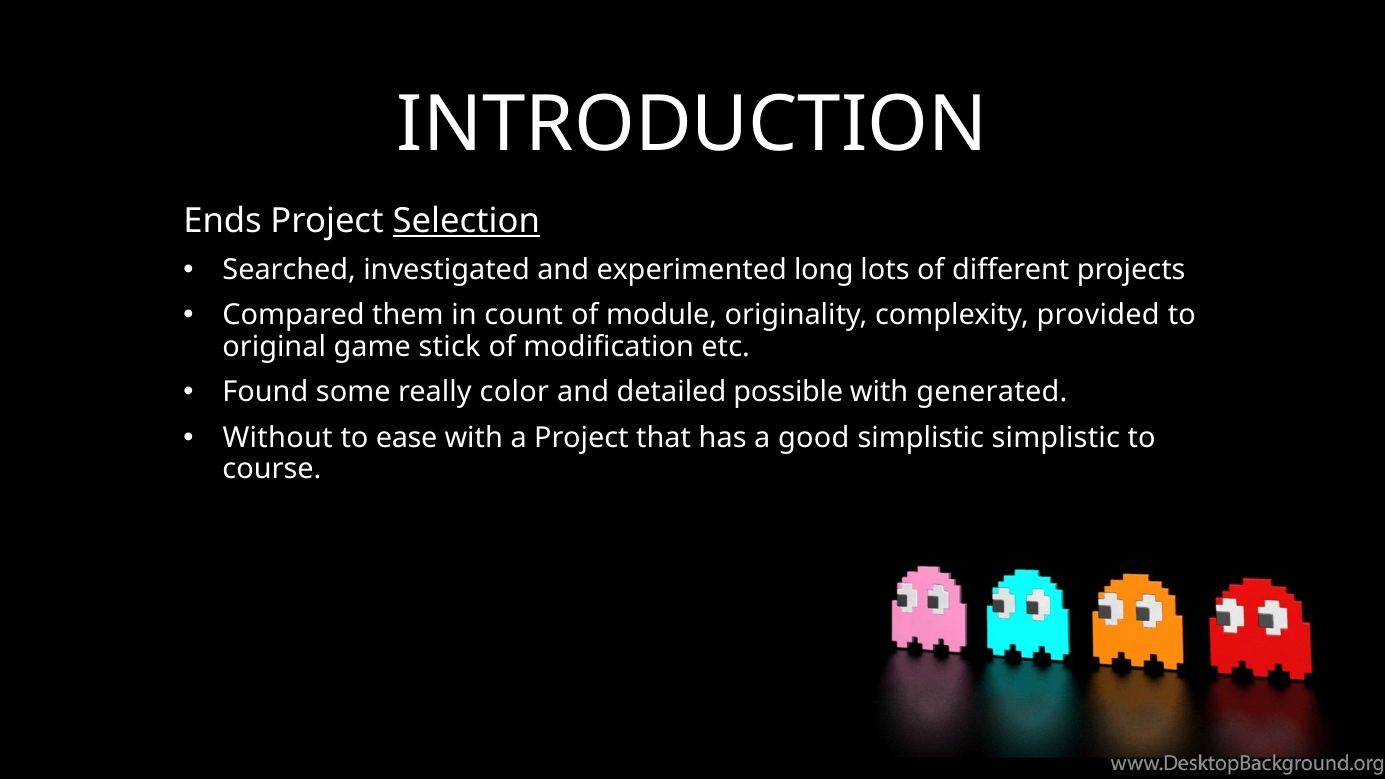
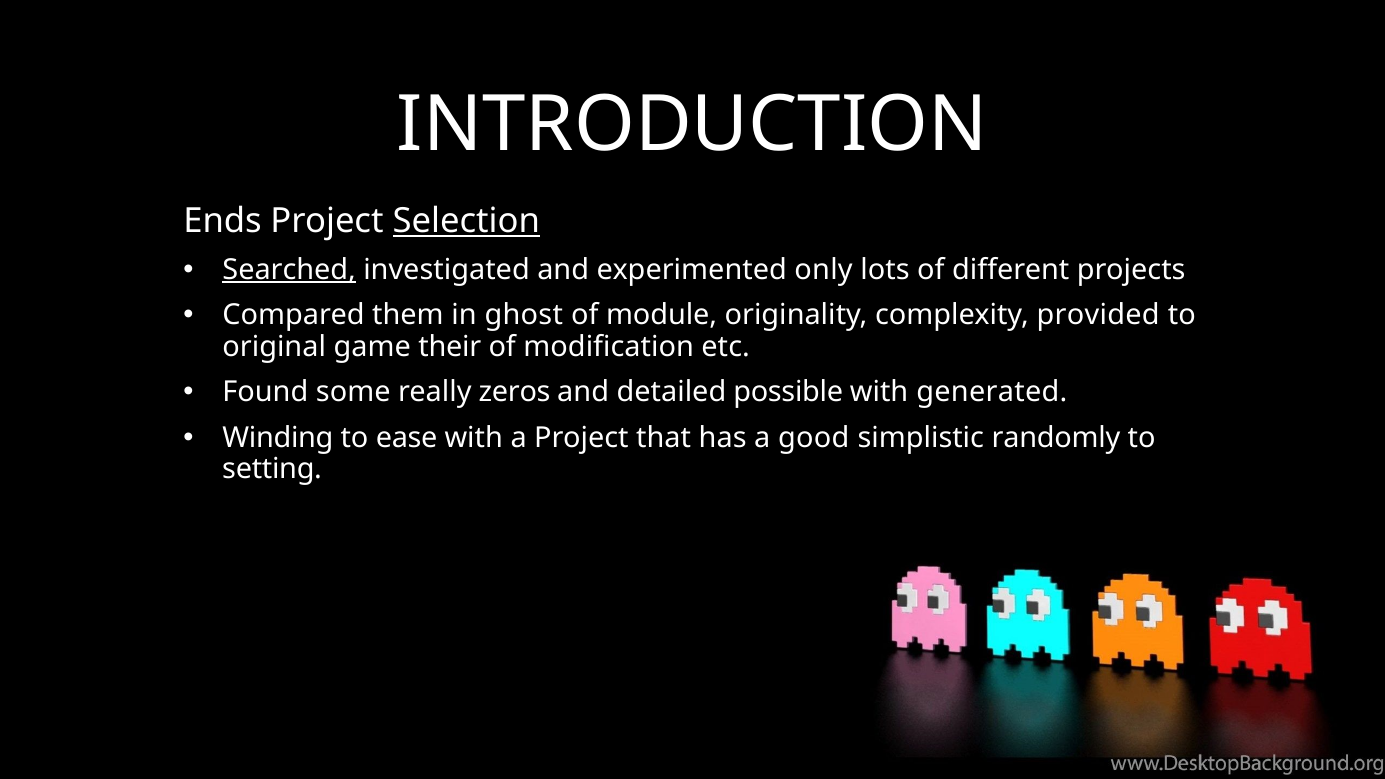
Searched underline: none -> present (289, 270)
long: long -> only (824, 270)
count: count -> ghost (524, 315)
stick: stick -> their (450, 347)
color: color -> zeros (515, 392)
Without: Without -> Winding (278, 438)
simplistic simplistic: simplistic -> randomly (1056, 438)
course: course -> setting (272, 469)
